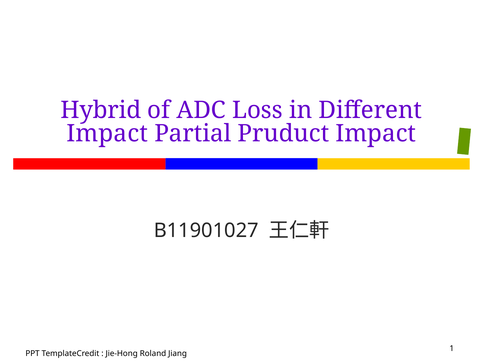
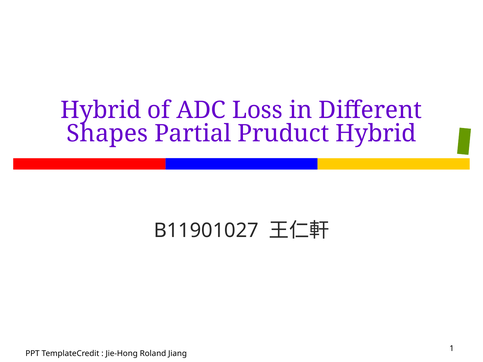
Impact: Impact -> Shapes (107, 134)
Pruduct Impact: Impact -> Hybrid (376, 134)
